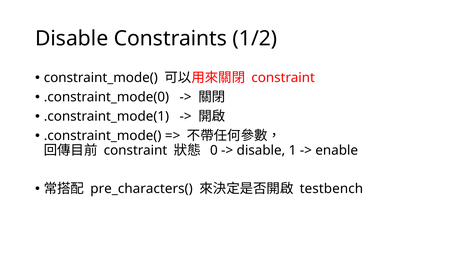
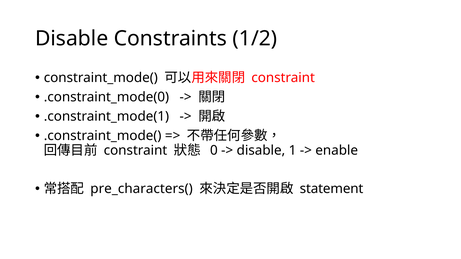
testbench: testbench -> statement (332, 189)
